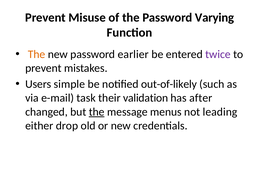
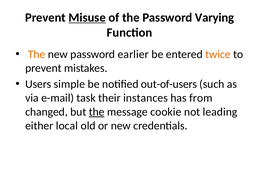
Misuse underline: none -> present (87, 18)
twice colour: purple -> orange (218, 54)
out-of-likely: out-of-likely -> out-of-users (169, 84)
validation: validation -> instances (145, 98)
after: after -> from (201, 98)
menus: menus -> cookie (166, 112)
drop: drop -> local (67, 126)
